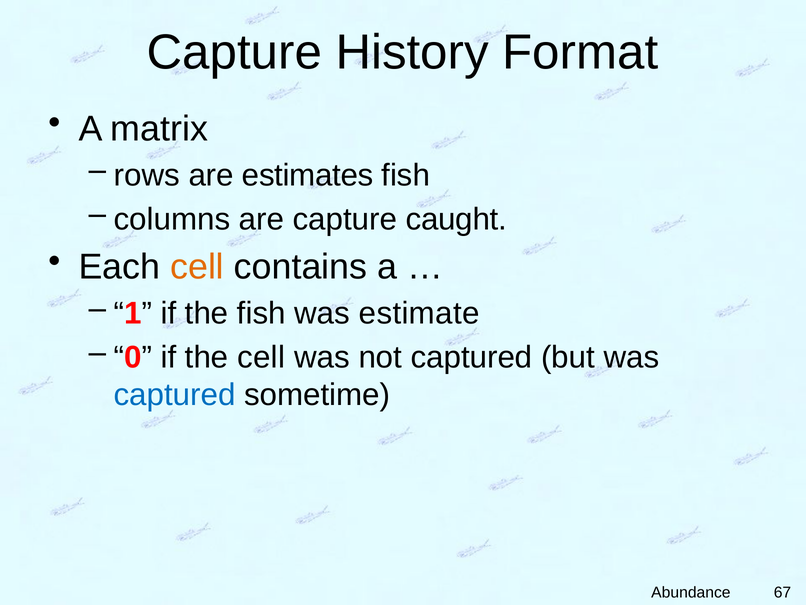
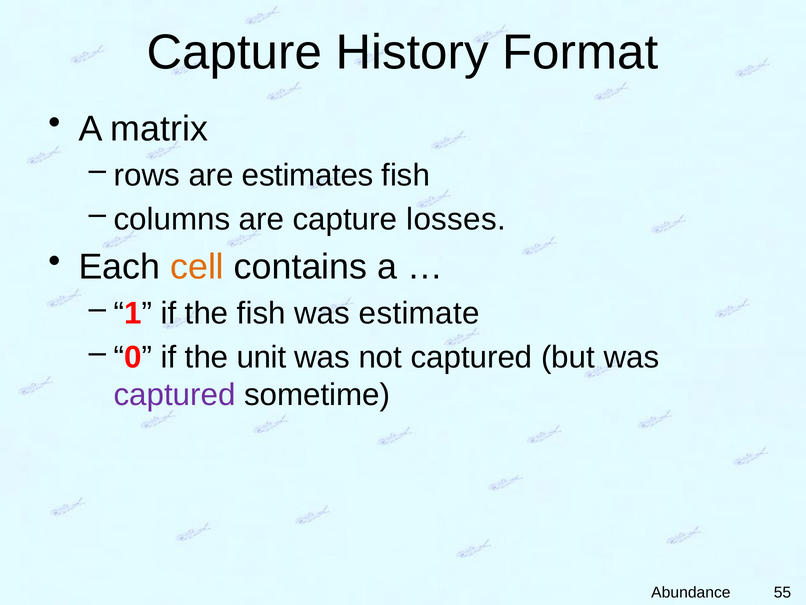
caught: caught -> losses (456, 219)
the cell: cell -> unit (261, 357)
captured colour: blue -> purple (175, 395)
67: 67 -> 55 (782, 592)
